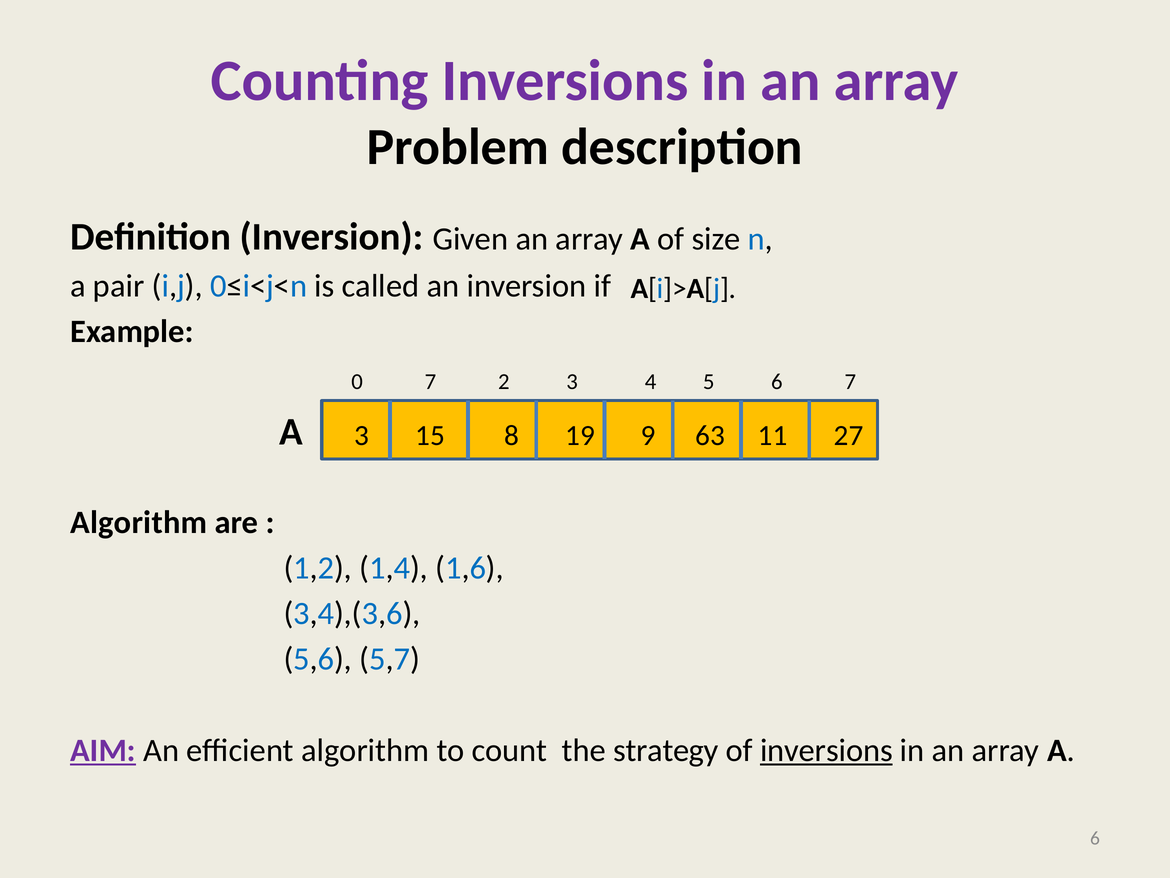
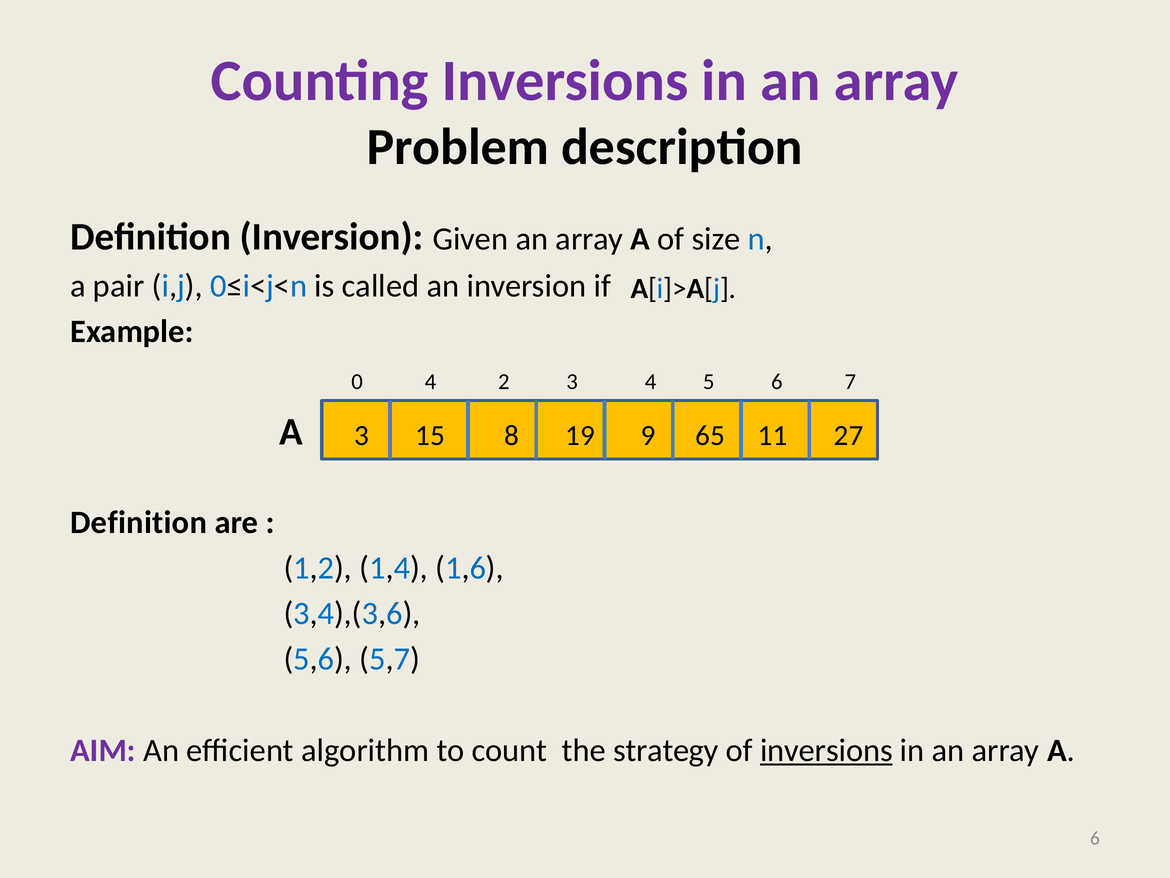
0 7: 7 -> 4 (430, 381)
63: 63 -> 65 (710, 435)
Algorithm: Algorithm -> Definition (139, 522)
AIM underline: present -> none (103, 750)
